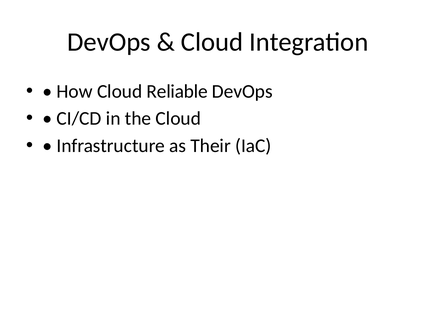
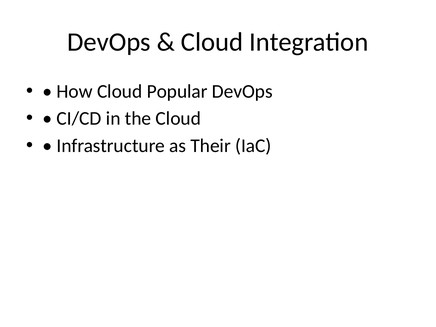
Reliable: Reliable -> Popular (177, 91)
